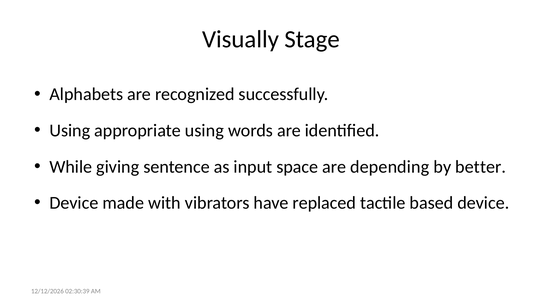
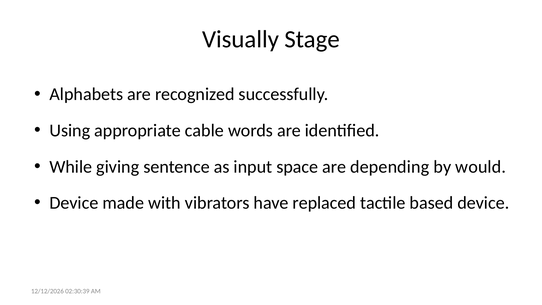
appropriate using: using -> cable (204, 130)
better: better -> would (481, 167)
